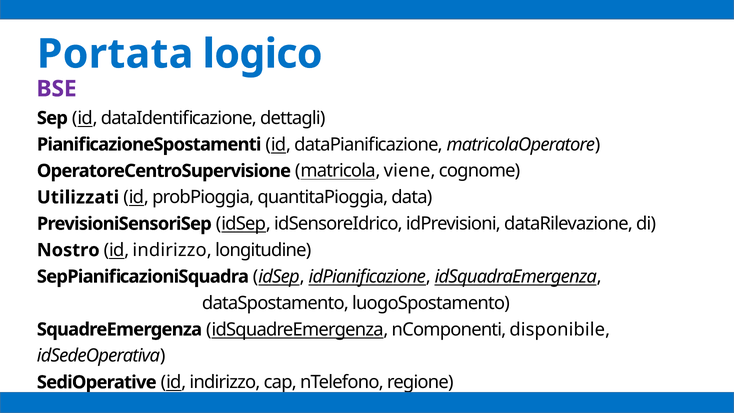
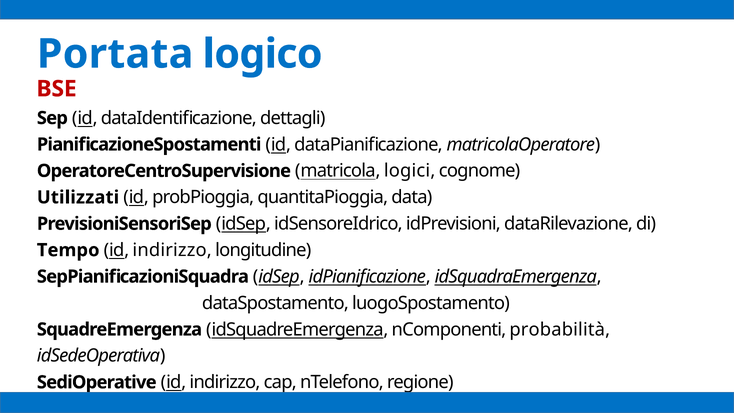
BSE colour: purple -> red (57, 89)
viene: viene -> logici (410, 171)
Nostro: Nostro -> Tempo (68, 250)
disponibile: disponibile -> probabilità (560, 329)
